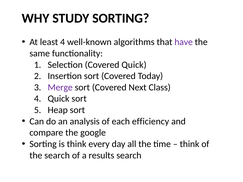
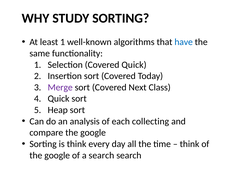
least 4: 4 -> 1 (63, 42)
have colour: purple -> blue (184, 42)
efficiency: efficiency -> collecting (151, 122)
search: search -> google (57, 156)
a results: results -> search (101, 156)
